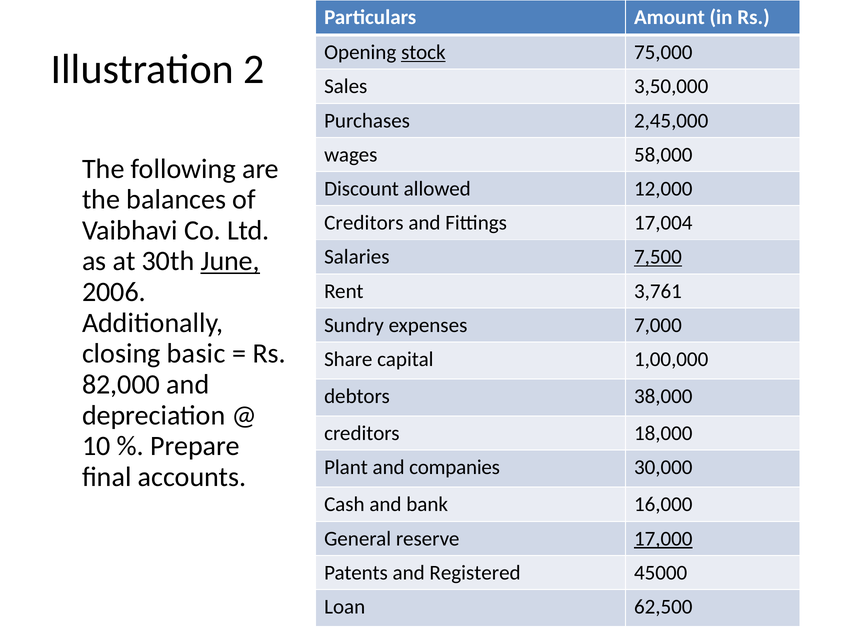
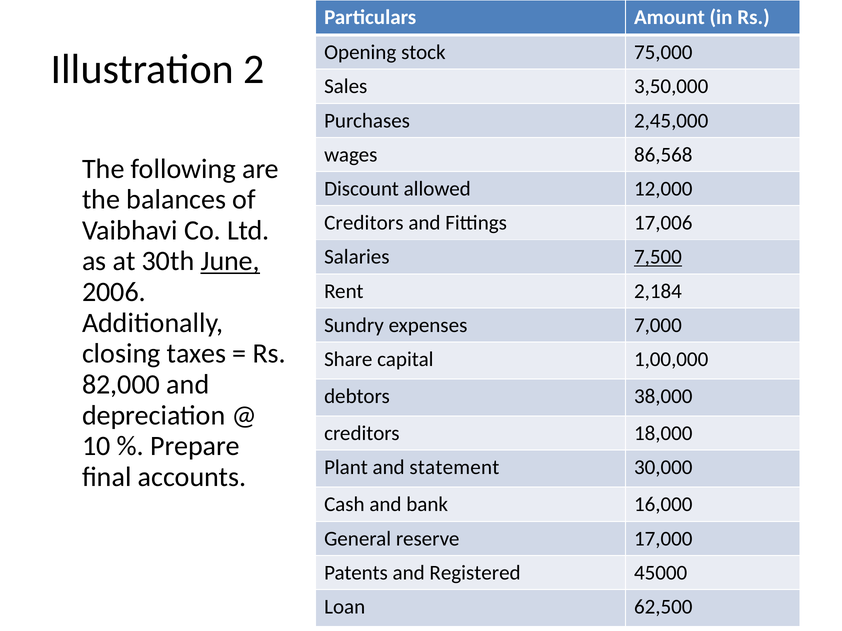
stock underline: present -> none (423, 52)
58,000: 58,000 -> 86,568 (663, 155)
17,004: 17,004 -> 17,006 (663, 223)
3,761: 3,761 -> 2,184 (658, 291)
basic: basic -> taxes (196, 354)
companies: companies -> statement (454, 468)
17,000 underline: present -> none (663, 539)
